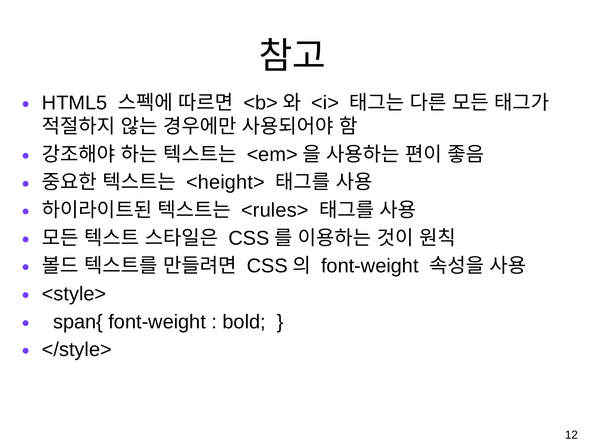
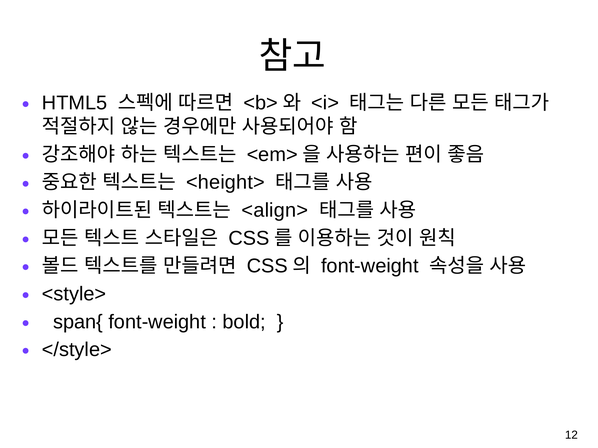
<rules>: <rules> -> <align> (275, 211)
